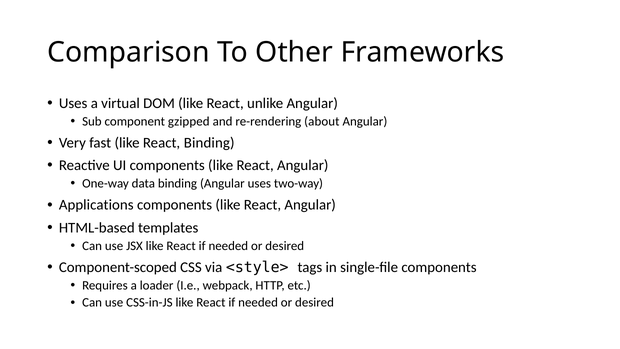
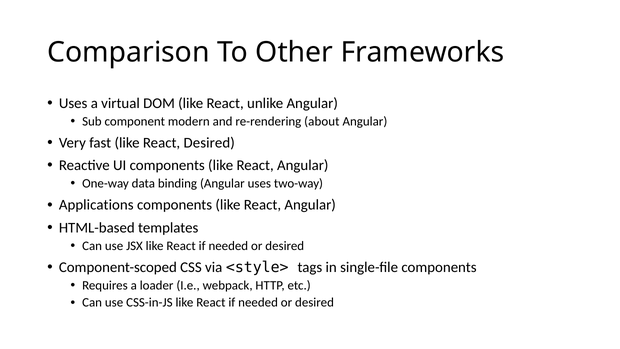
gzipped: gzipped -> modern (189, 121)
React Binding: Binding -> Desired (209, 143)
